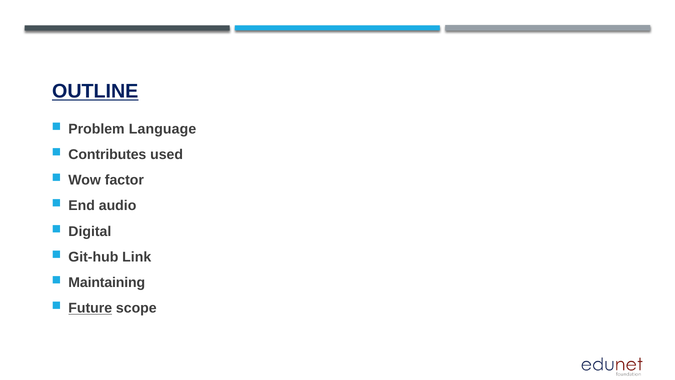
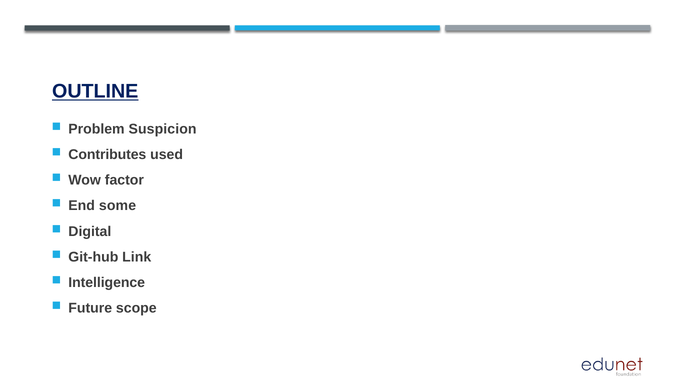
Language: Language -> Suspicion (163, 129)
audio: audio -> some (118, 206)
Maintaining: Maintaining -> Intelligence (107, 282)
Future underline: present -> none (90, 308)
